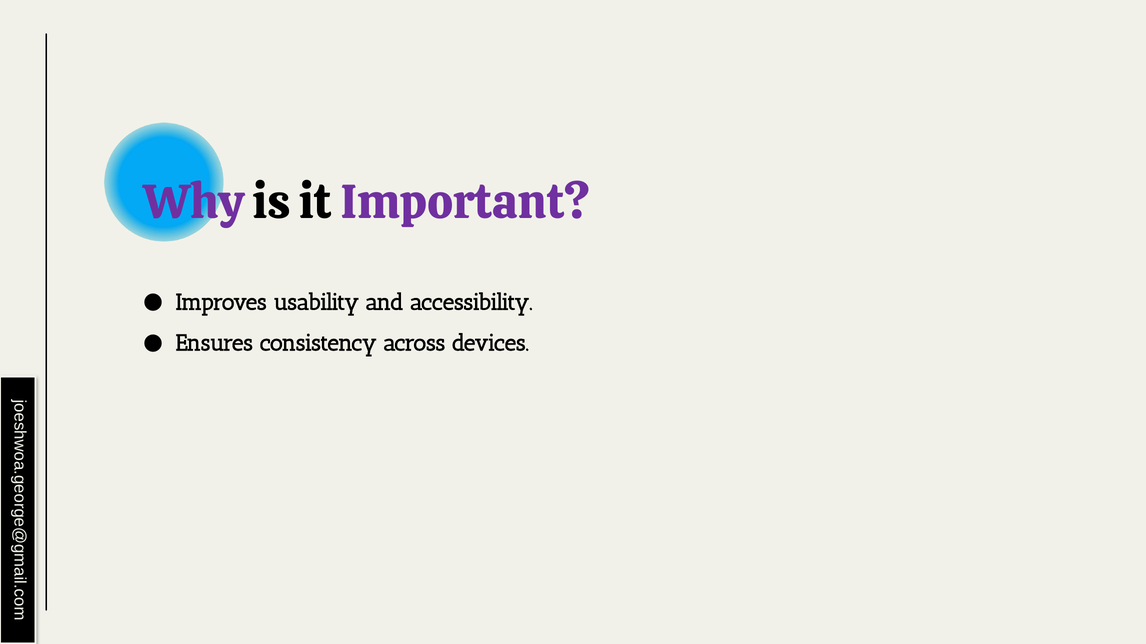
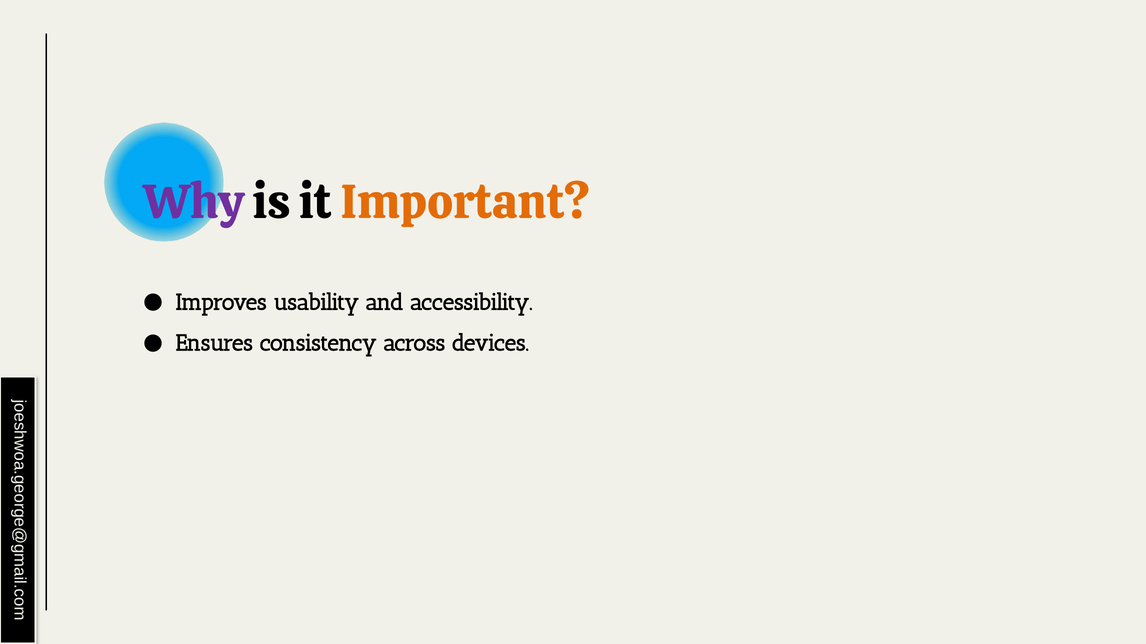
Important colour: purple -> orange (465, 203)
